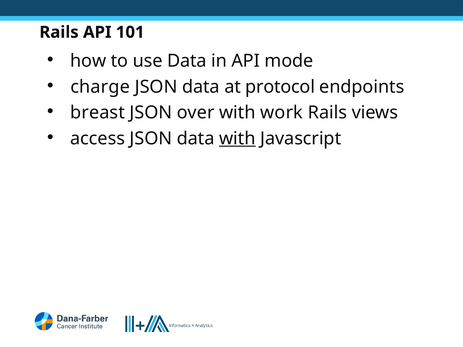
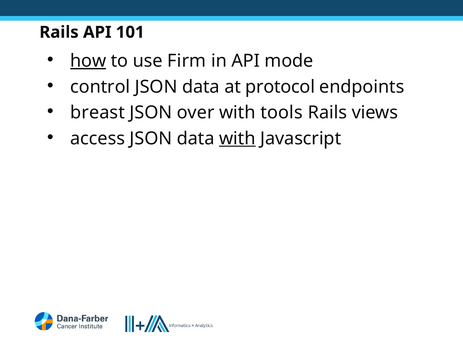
how underline: none -> present (88, 61)
use Data: Data -> Firm (187, 61)
charge: charge -> control (100, 87)
work: work -> tools (282, 113)
